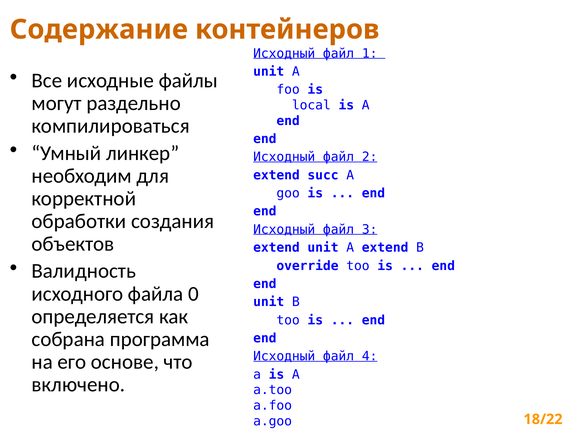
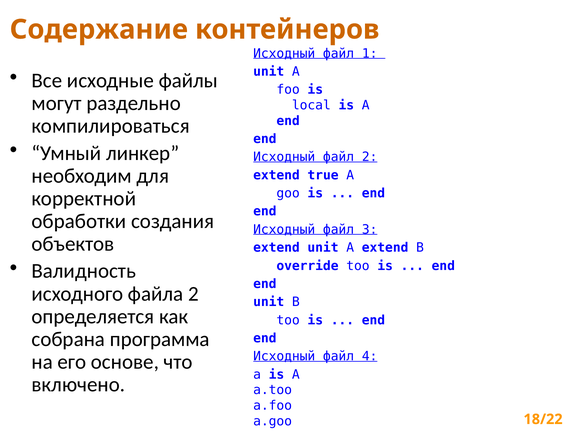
succ: succ -> true (323, 175)
файла 0: 0 -> 2 (193, 293)
